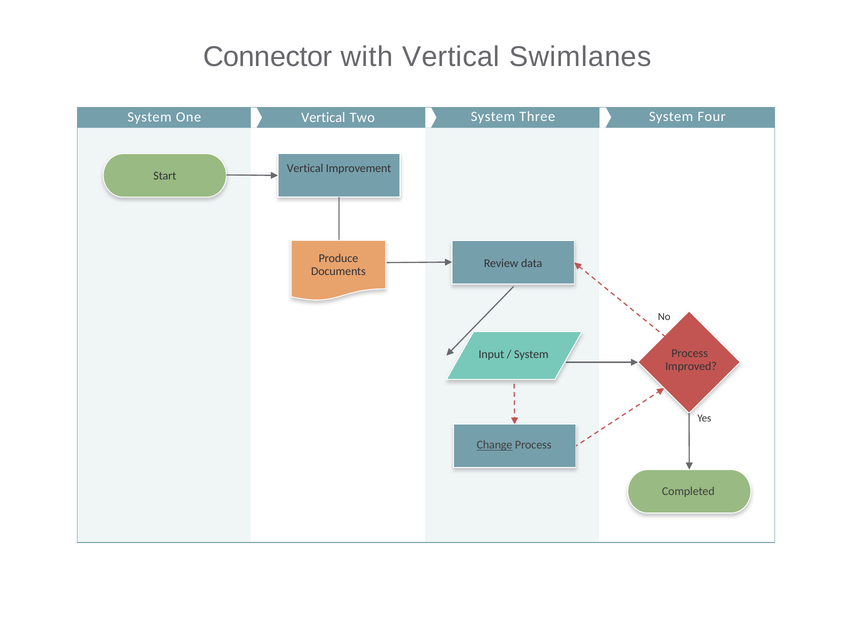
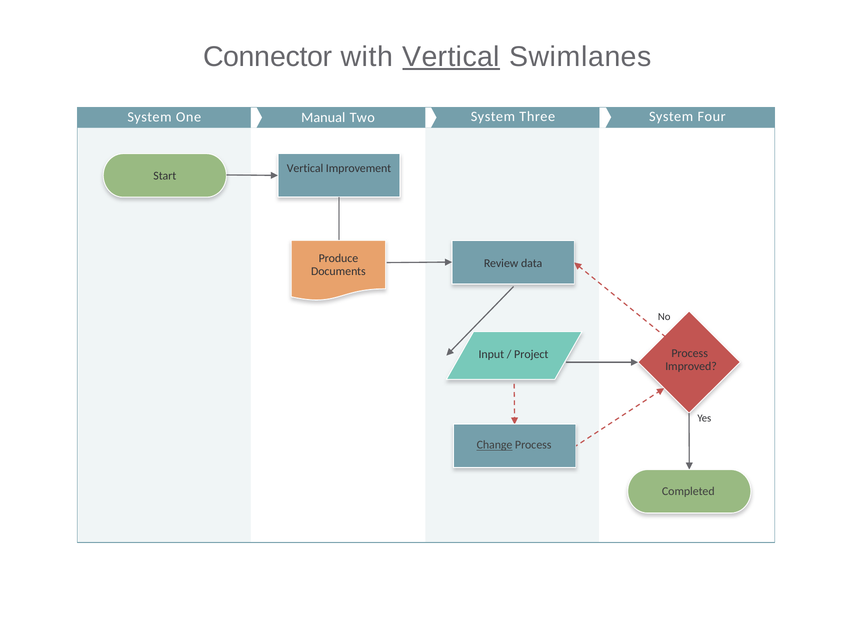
Vertical underline: none -> present (451, 57)
Vertical: Vertical -> Manual (323, 117)
System: System -> Project (531, 355)
